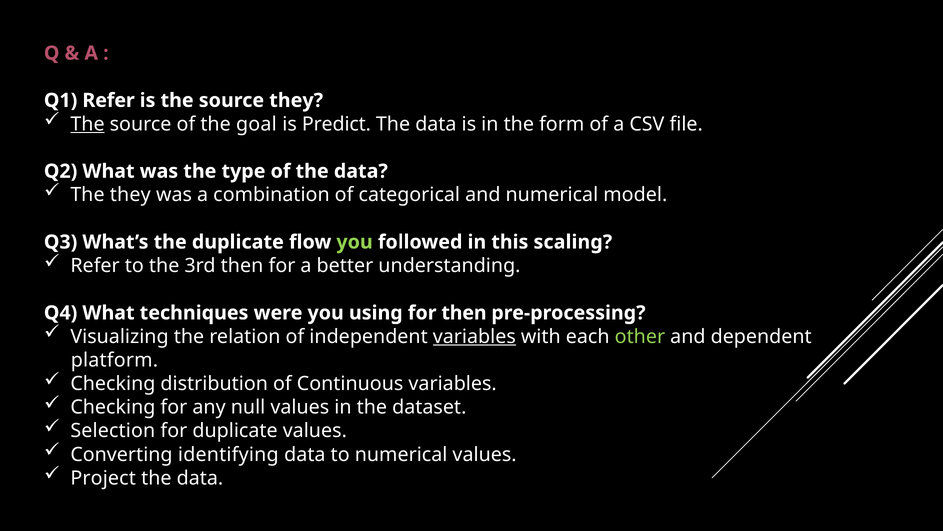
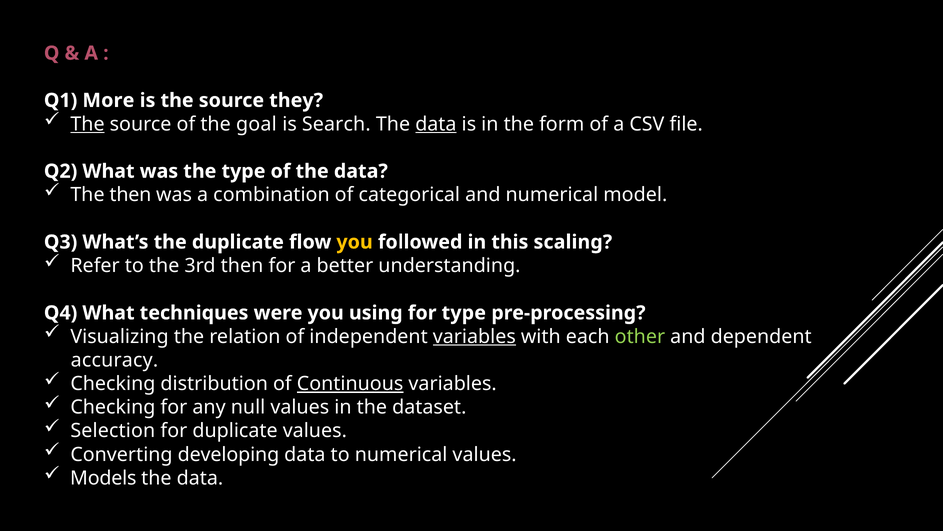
Q1 Refer: Refer -> More (108, 100)
Predict: Predict -> Search (336, 124)
data underline: none -> present (436, 124)
The they: they -> then (130, 195)
you colour: light green -> yellow (355, 242)
for then: then -> type (464, 313)
platform: platform -> accuracy (114, 360)
Continuous underline: none -> present (350, 383)
identifying: identifying -> developing (228, 454)
Project: Project -> Models (103, 478)
